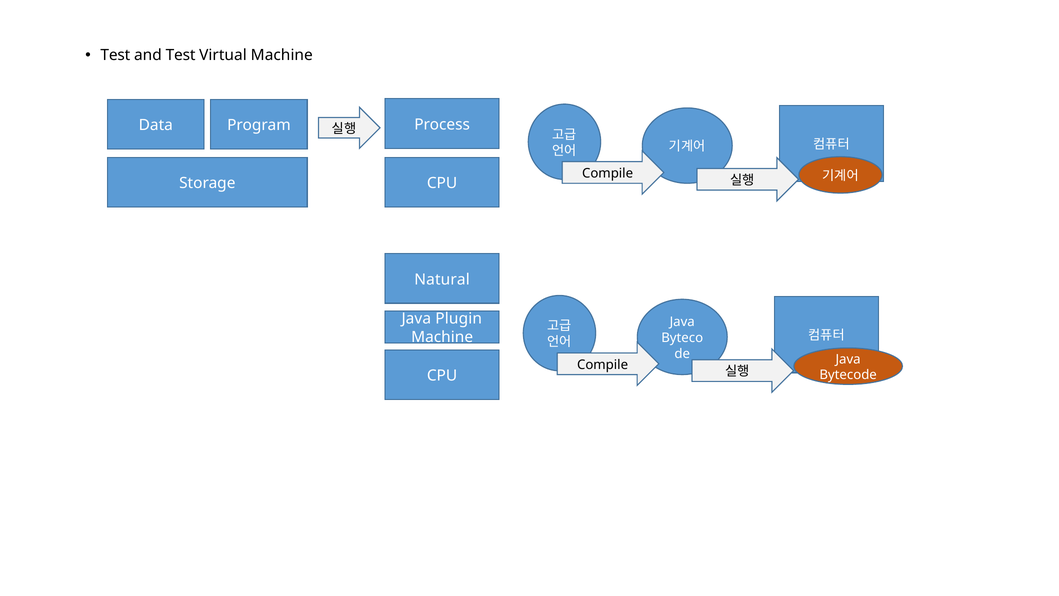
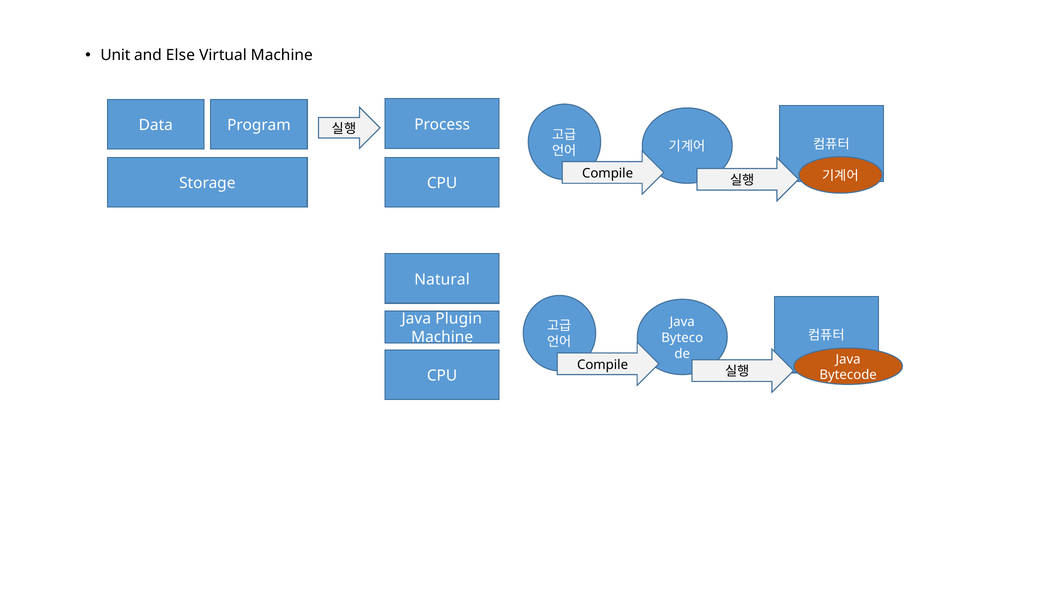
Test: Test -> Unit (115, 55)
and Test: Test -> Else (180, 55)
